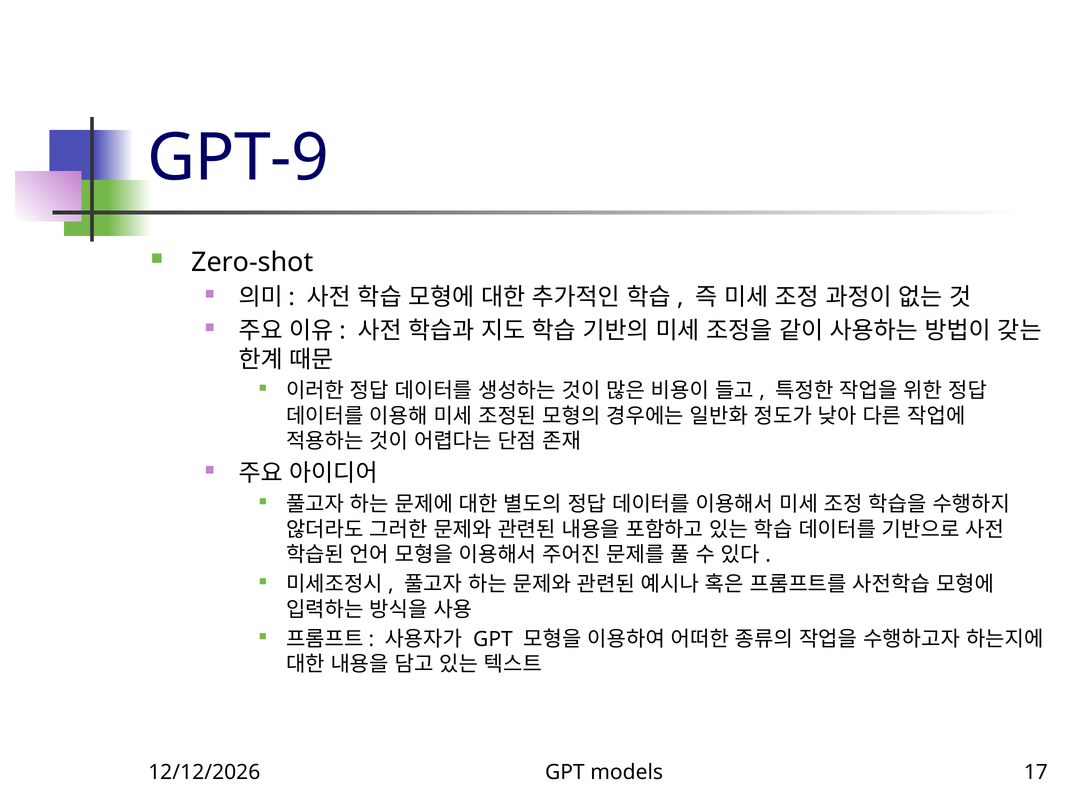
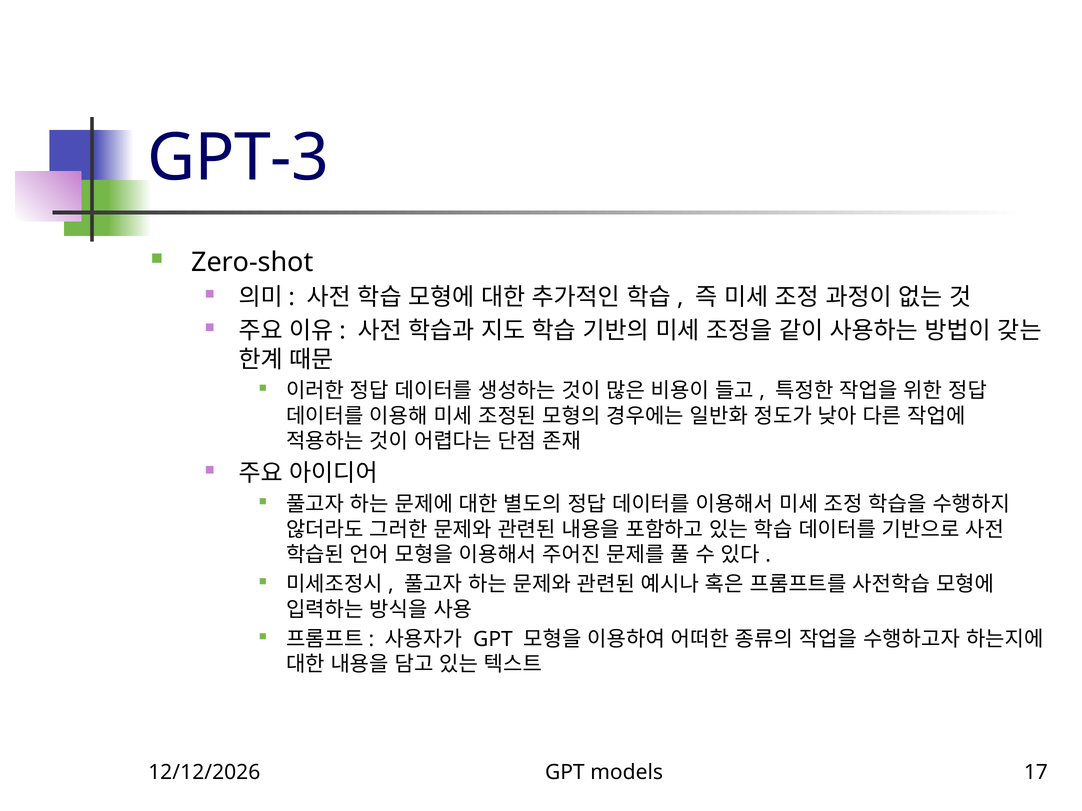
GPT-9: GPT-9 -> GPT-3 (238, 158)
